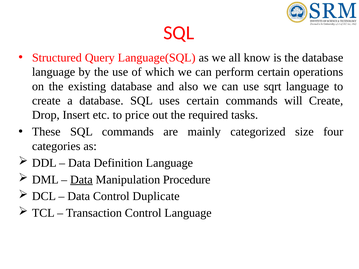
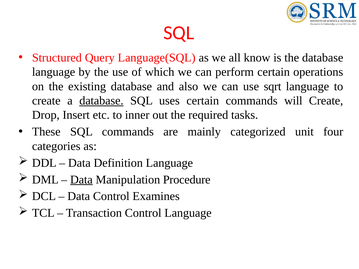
database underline: none -> present (101, 101)
price: price -> inner (137, 115)
size: size -> unit (304, 132)
Duplicate: Duplicate -> Examines (156, 196)
